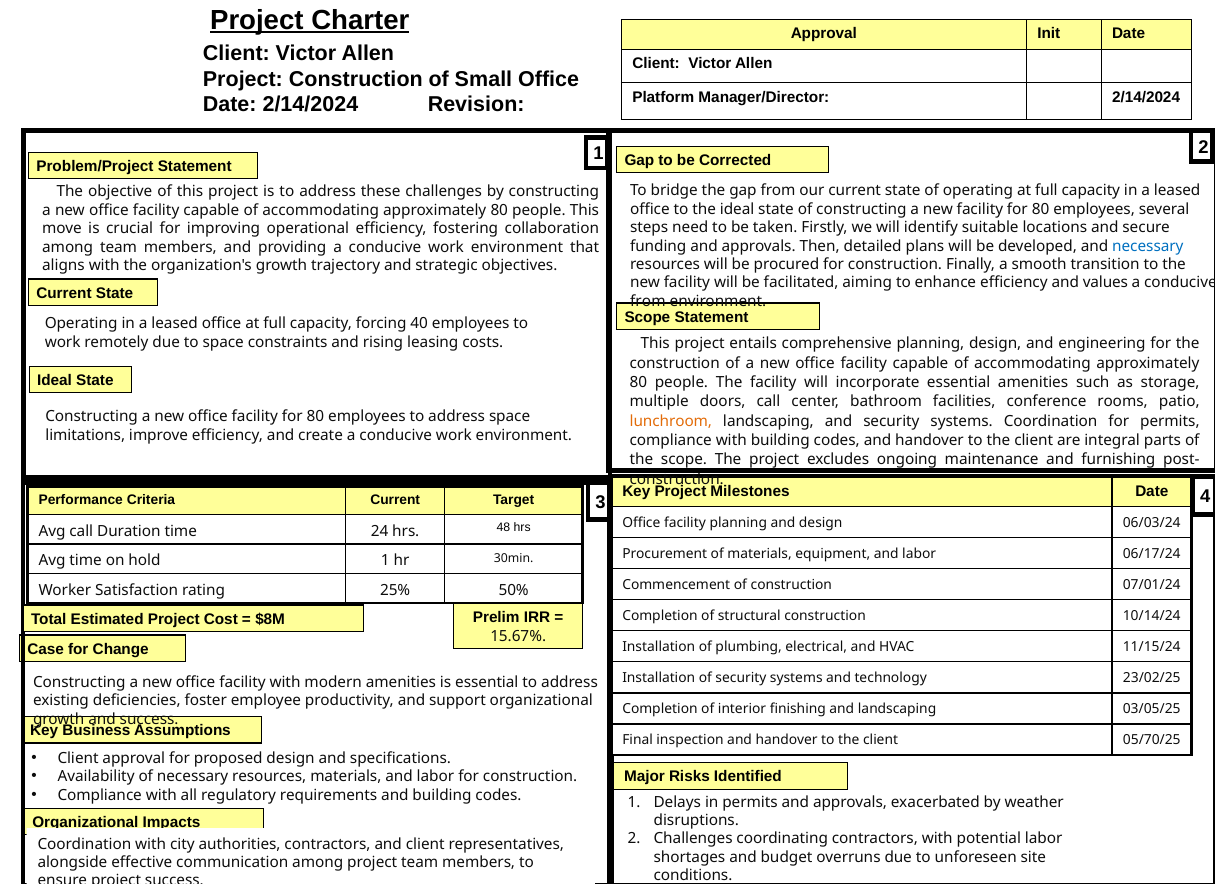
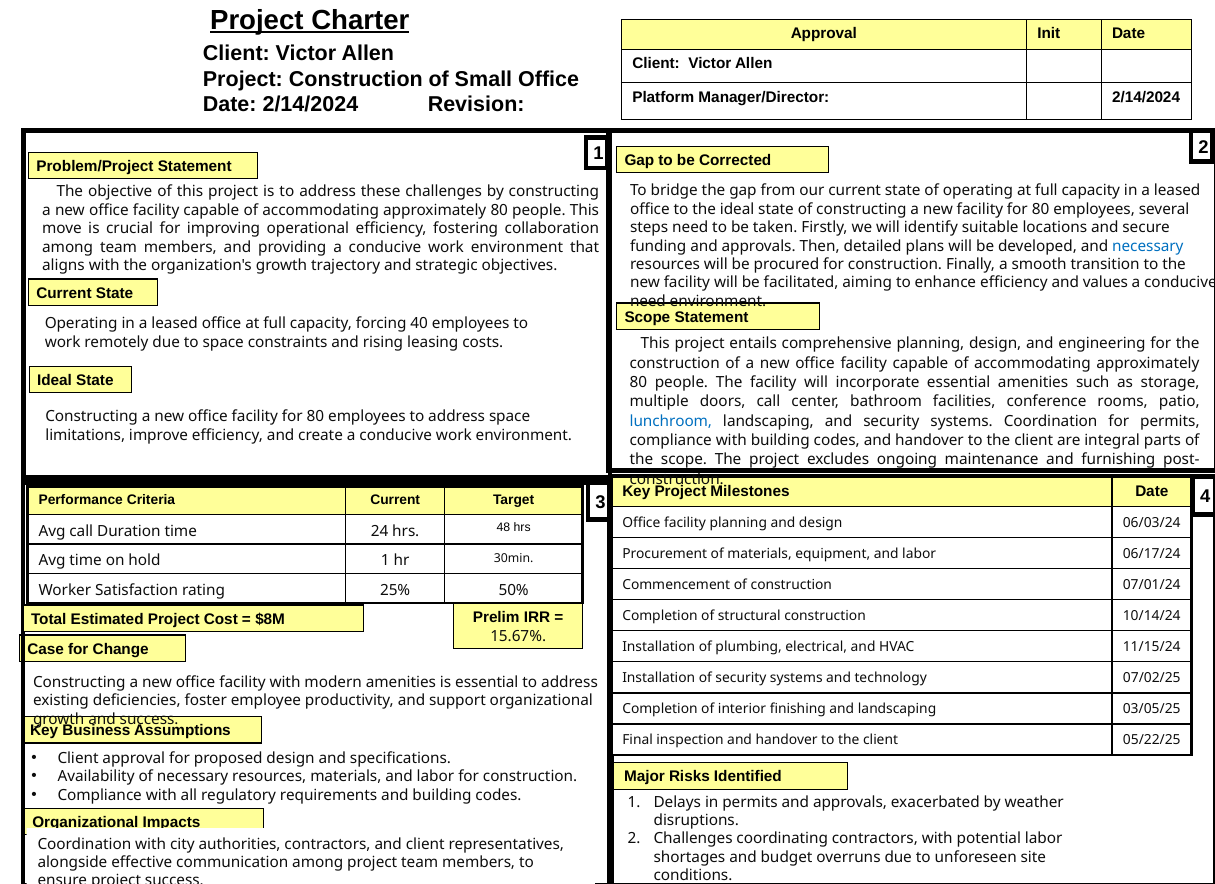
from: from -> need (648, 301)
lunchroom colour: orange -> blue (671, 421)
23/02/25: 23/02/25 -> 07/02/25 (1152, 678)
05/70/25: 05/70/25 -> 05/22/25 (1152, 740)
